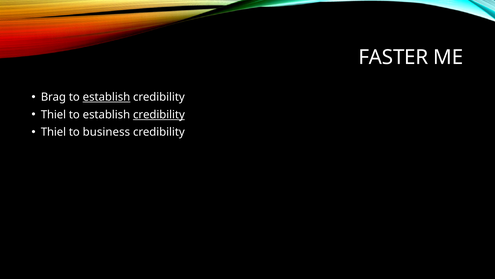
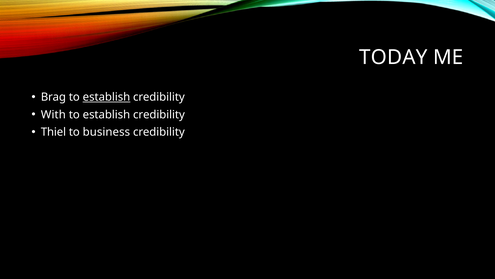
FASTER: FASTER -> TODAY (393, 57)
Thiel: Thiel -> With (53, 114)
credibility underline: present -> none (159, 114)
